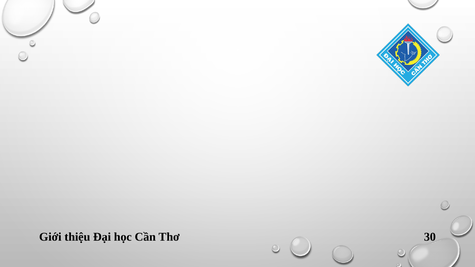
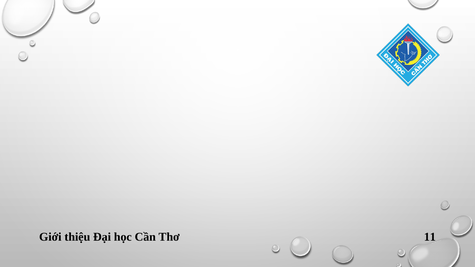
30: 30 -> 11 (430, 237)
